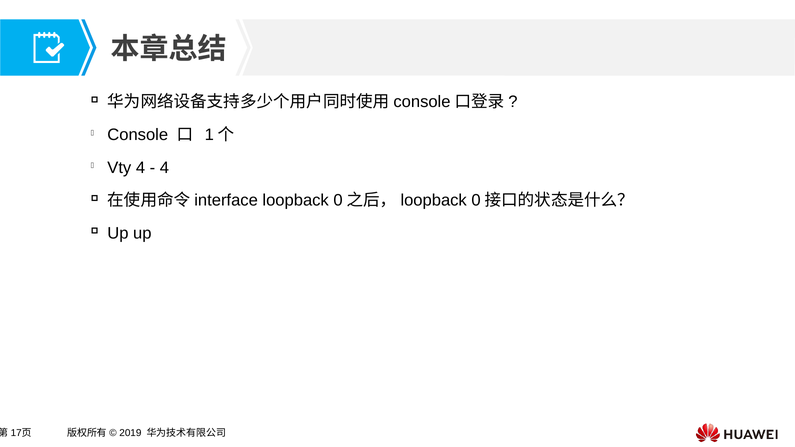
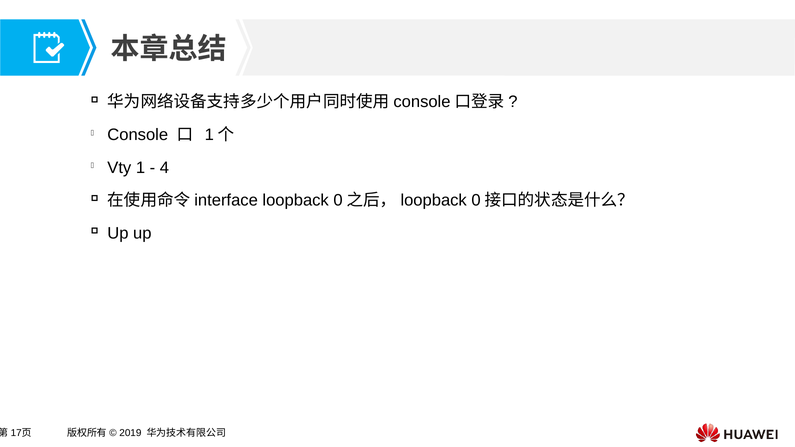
Vty 4: 4 -> 1 (140, 168)
